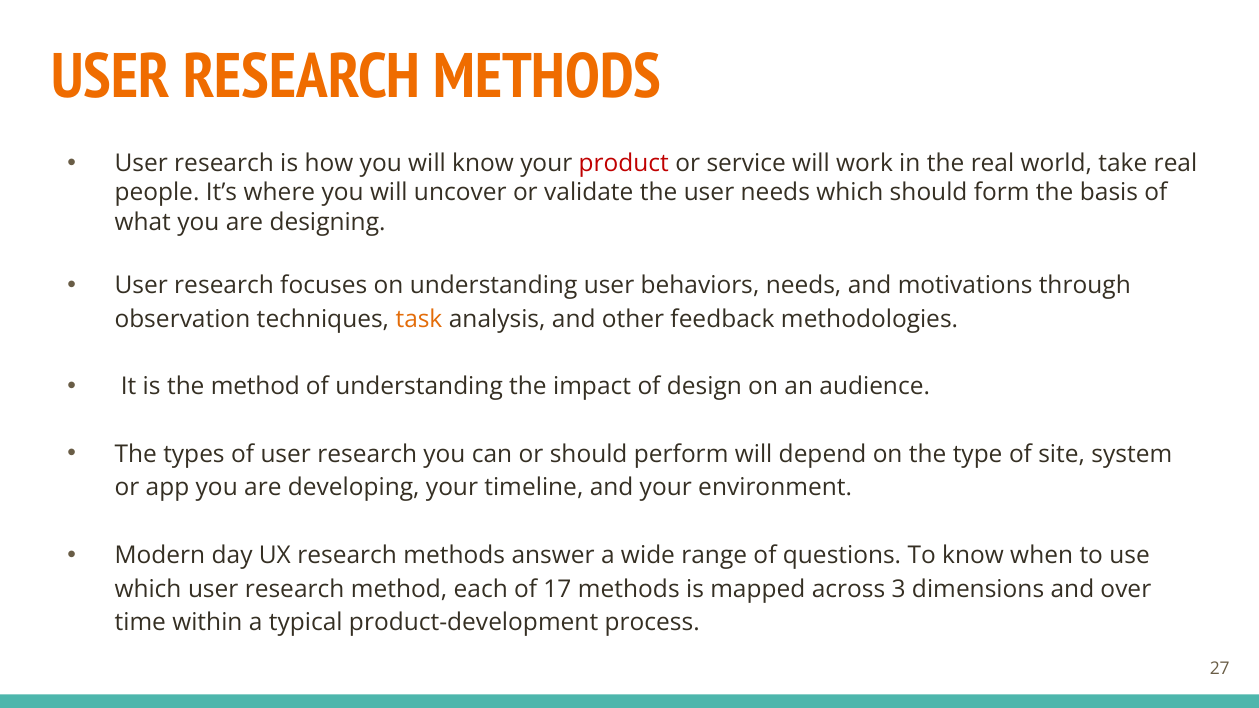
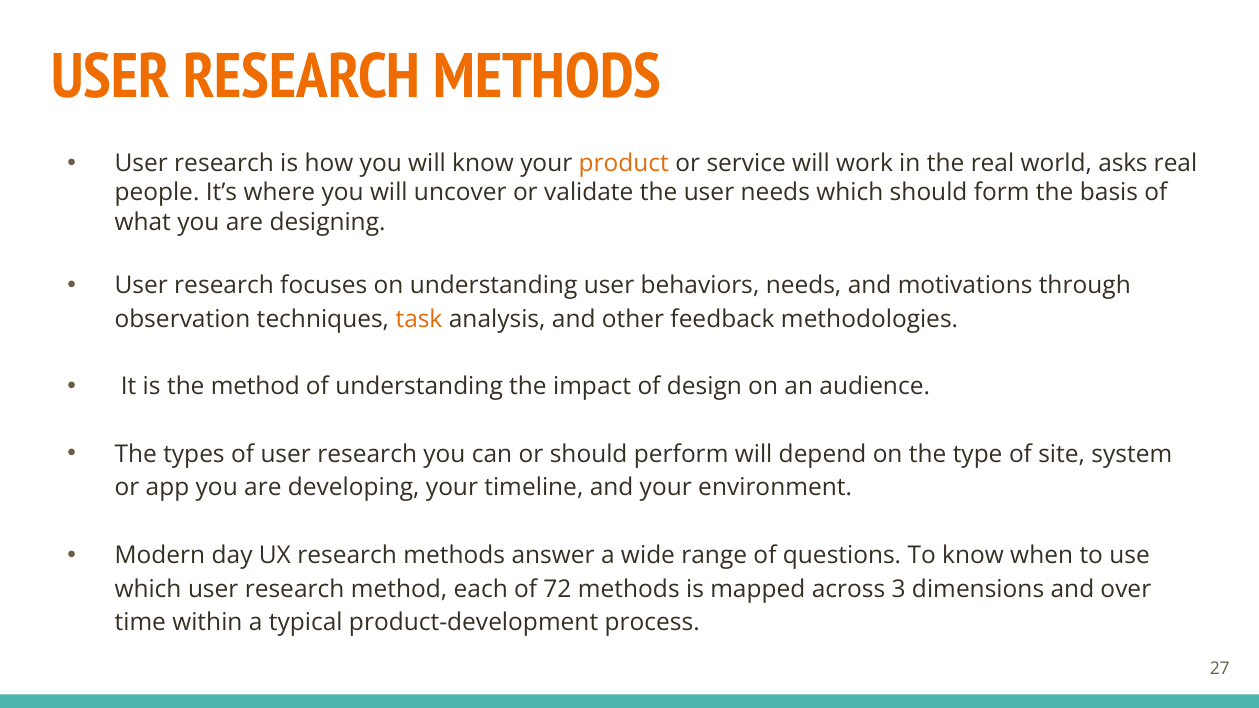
product colour: red -> orange (624, 163)
take: take -> asks (1123, 163)
17: 17 -> 72 (557, 589)
